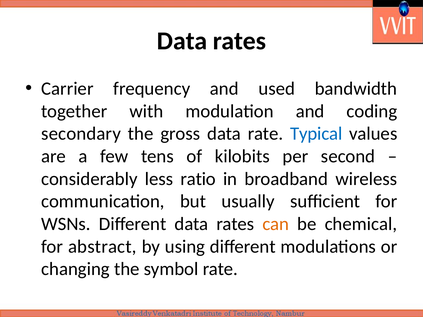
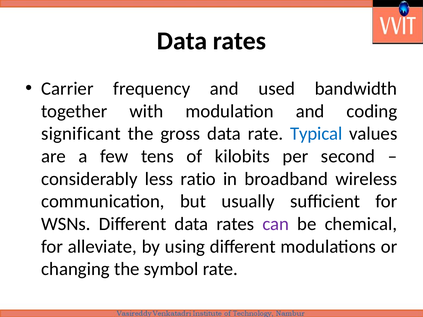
secondary: secondary -> significant (81, 134)
can colour: orange -> purple (276, 224)
abstract: abstract -> alleviate (102, 247)
